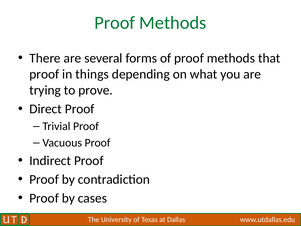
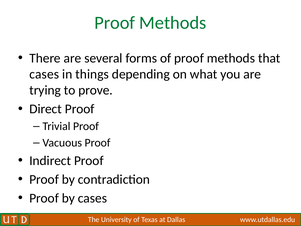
proof: proof -> cases (44, 74)
